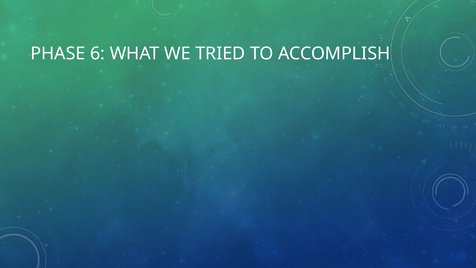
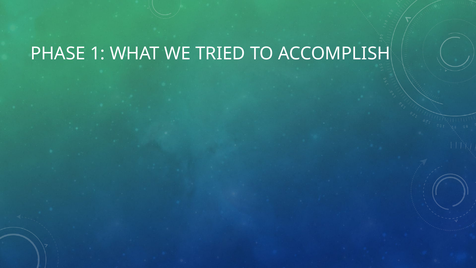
6: 6 -> 1 (98, 53)
